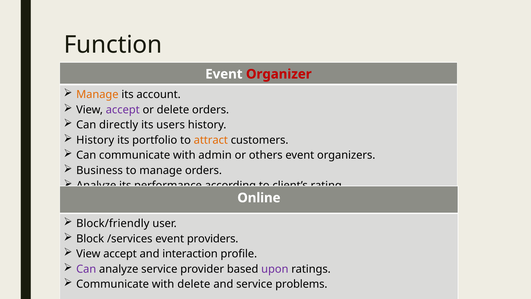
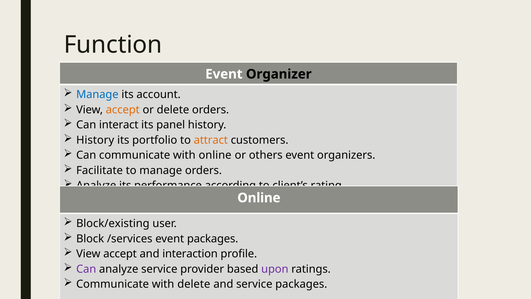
Organizer colour: red -> black (279, 74)
Manage colour: orange -> blue (97, 95)
accept colour: purple -> orange (123, 110)
directly: directly -> interact (119, 125)
users: users -> panel (171, 125)
with admin: admin -> online (215, 155)
Business: Business -> Facilitate (100, 170)
Block/friendly: Block/friendly -> Block/existing (113, 223)
event providers: providers -> packages (213, 238)
service problems: problems -> packages (301, 284)
